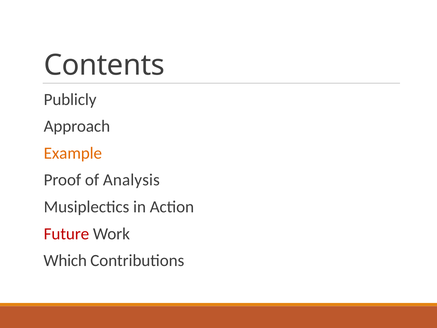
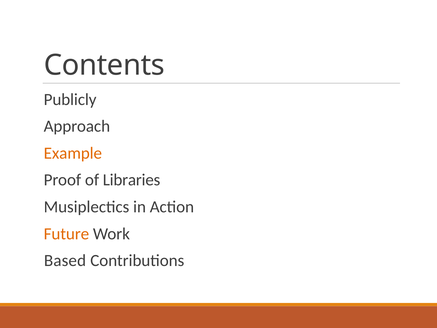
Analysis: Analysis -> Libraries (132, 180)
Future colour: red -> orange (66, 234)
Which: Which -> Based (65, 260)
